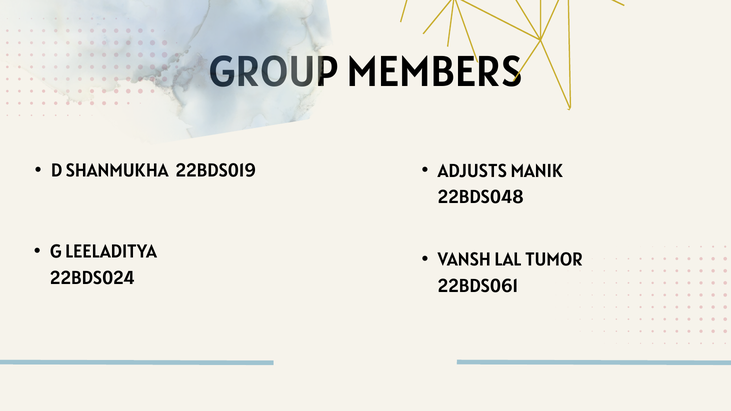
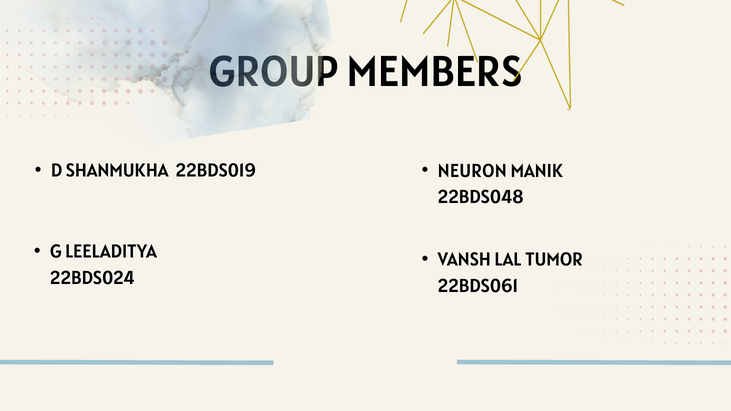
ADJUSTS: ADJUSTS -> NEURON (472, 171)
